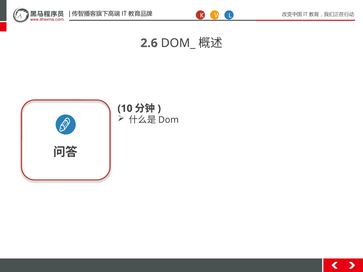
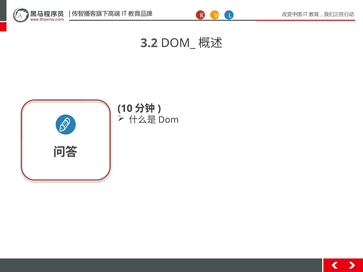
2.6: 2.6 -> 3.2 (149, 43)
